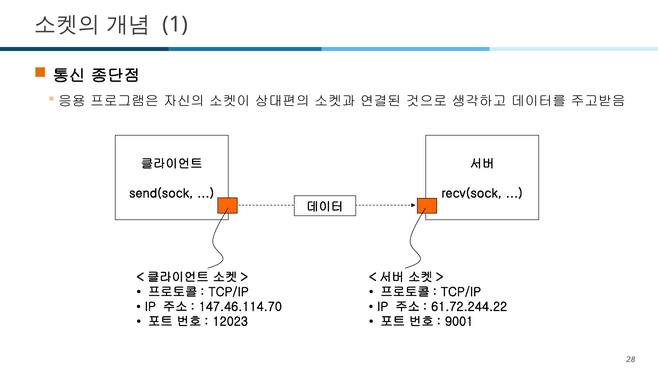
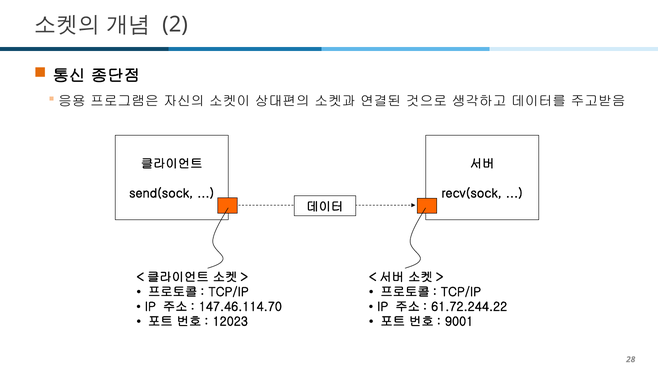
1: 1 -> 2 (175, 25)
